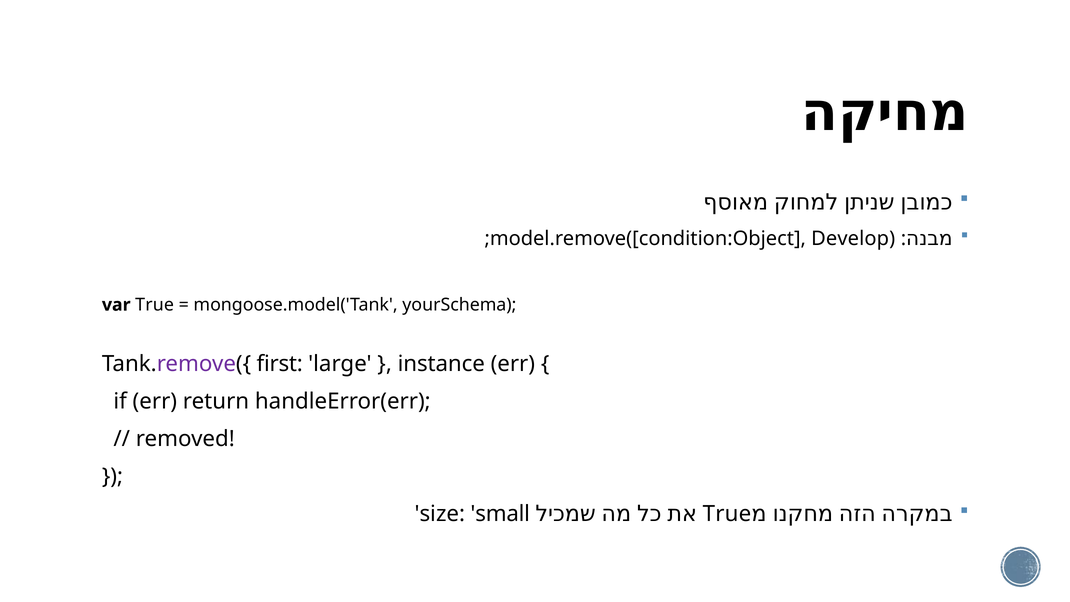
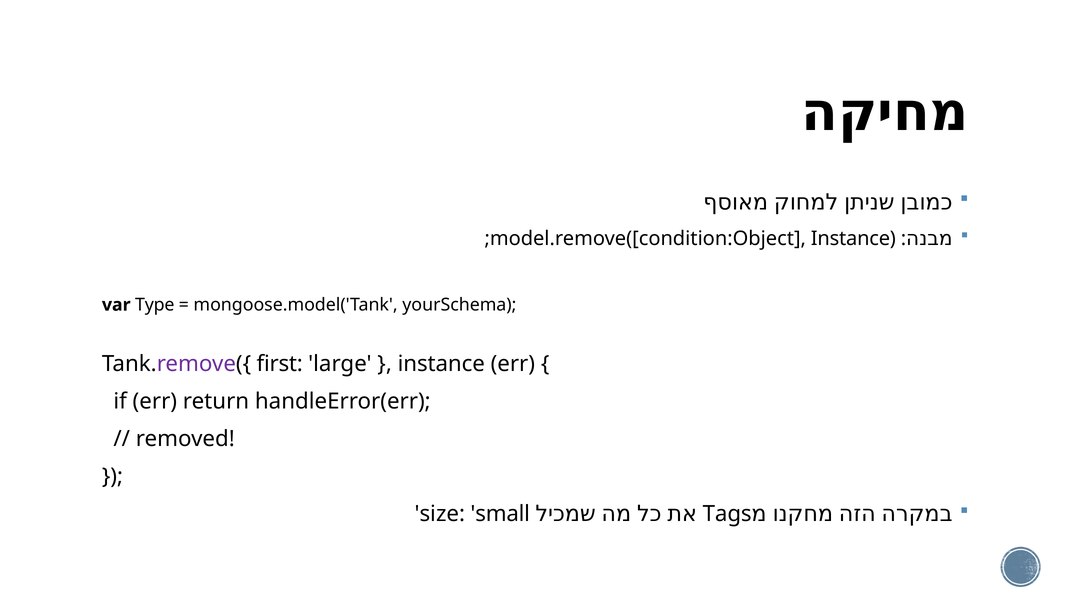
model.remove([condition:Object Develop: Develop -> Instance (853, 238)
var True: True -> Type (155, 305)
True: True -> Tags (727, 514)
